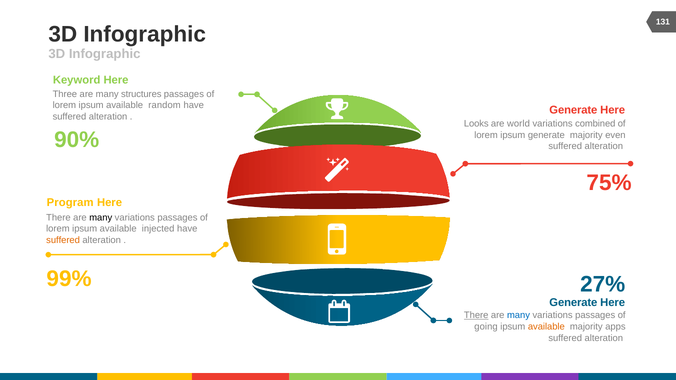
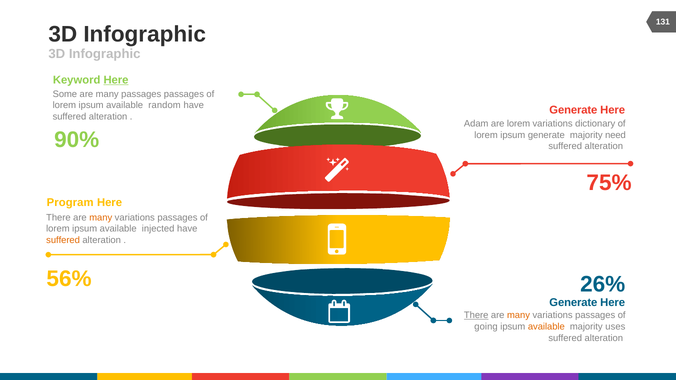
Here underline: none -> present (116, 80)
Three: Three -> Some (65, 94)
many structures: structures -> passages (141, 94)
Looks: Looks -> Adam (476, 124)
are world: world -> lorem (519, 124)
combined: combined -> dictionary (595, 124)
even: even -> need (615, 135)
many colour: black -> orange (101, 218)
99%: 99% -> 56% (69, 279)
27%: 27% -> 26% (603, 284)
many colour: blue -> orange (519, 316)
apps: apps -> uses (615, 327)
